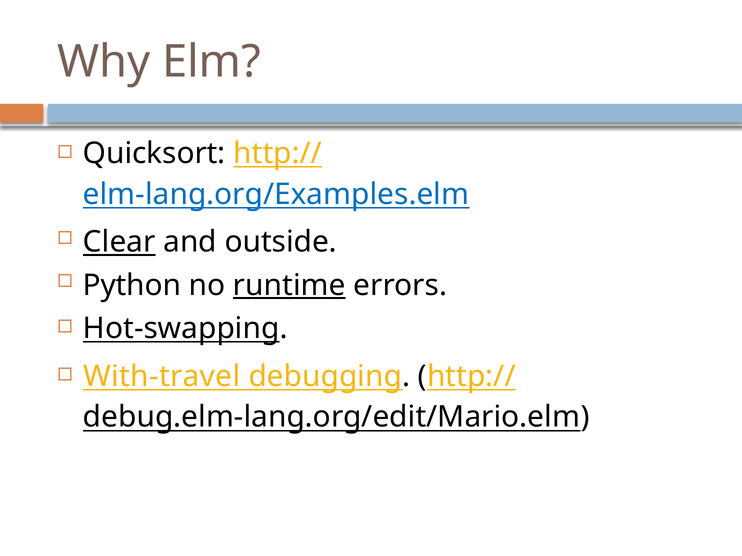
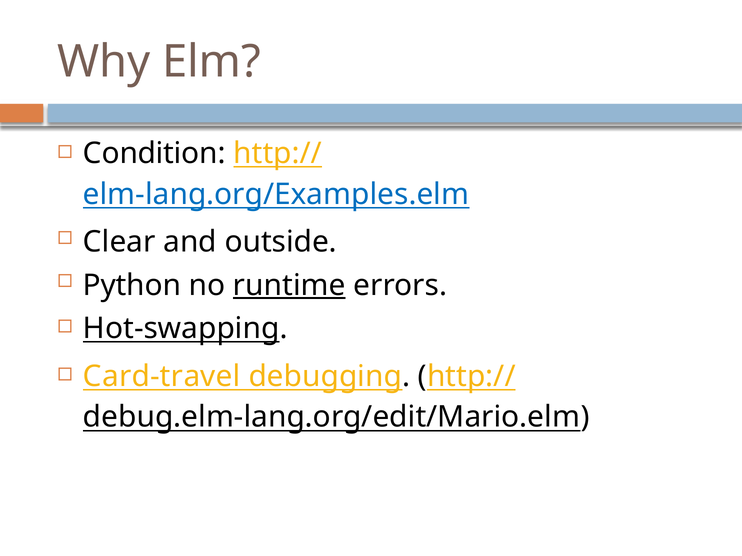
Quicksort: Quicksort -> Condition (154, 154)
Clear underline: present -> none (119, 242)
With-travel: With-travel -> Card-travel (162, 377)
